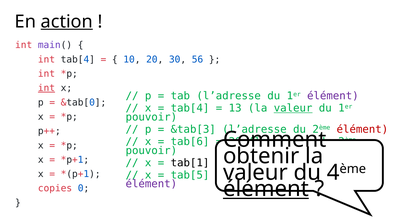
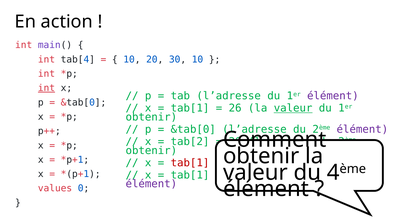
action underline: present -> none (67, 22)
30 56: 56 -> 10 (197, 59)
tab[4: tab[4 -> tab[1 (190, 108)
13: 13 -> 26 (235, 108)
pouvoir: pouvoir -> obtenir (151, 117)
&tab[3: &tab[3 -> &tab[0 (193, 129)
élément colour: red -> purple (362, 129)
tab[6: tab[6 -> tab[2 (190, 142)
pouvoir: pouvoir -> obtenir (151, 151)
tab[1 colour: black -> red (190, 163)
tab[5: tab[5 -> tab[1 (190, 175)
élément underline: present -> none (266, 189)
copies: copies -> values (55, 189)
